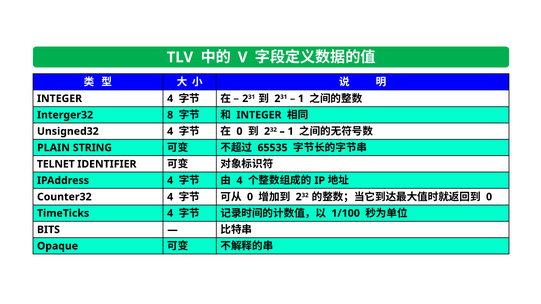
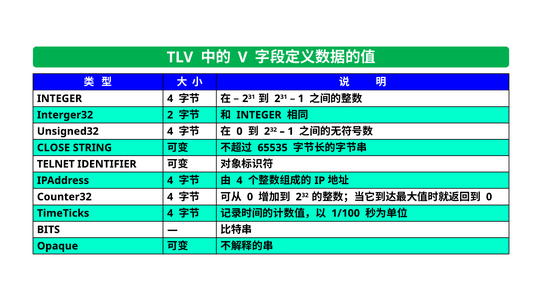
8: 8 -> 2 (170, 115)
PLAIN: PLAIN -> CLOSE (54, 148)
